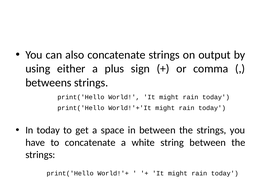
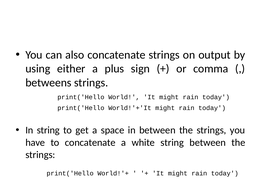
In today: today -> string (48, 130)
